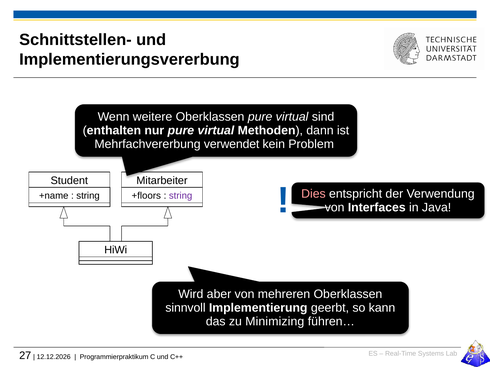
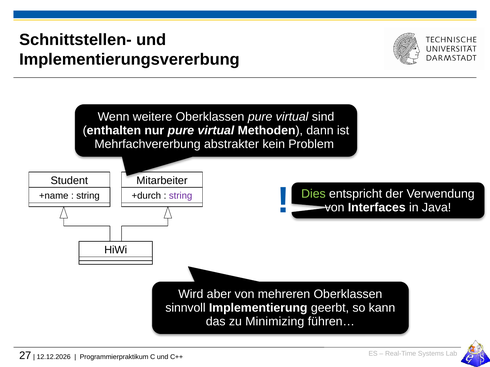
verwendet: verwendet -> abstrakter (232, 144)
Dies colour: pink -> light green (313, 194)
+floors: +floors -> +durch (146, 196)
